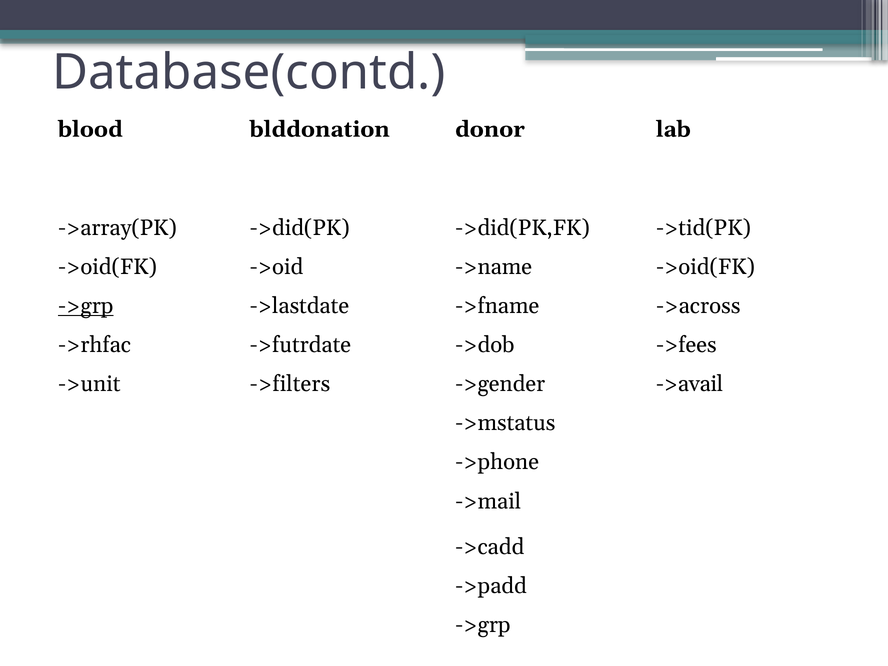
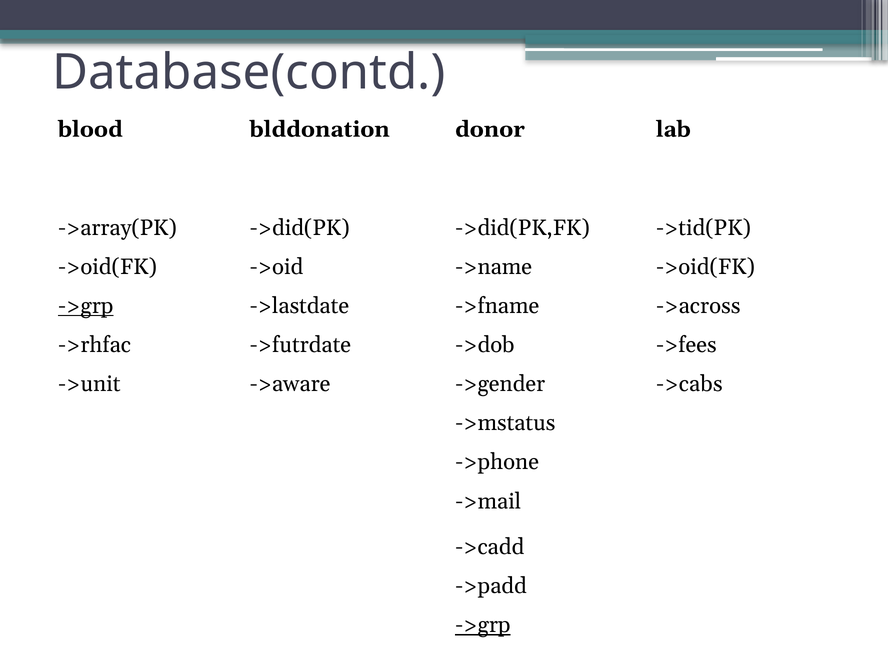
->filters: ->filters -> ->aware (290, 384)
->avail: ->avail -> ->cabs (689, 384)
->grp underline: none -> present (483, 625)
